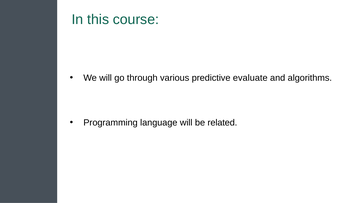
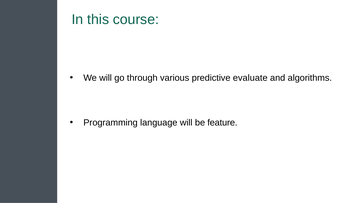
related: related -> feature (222, 123)
